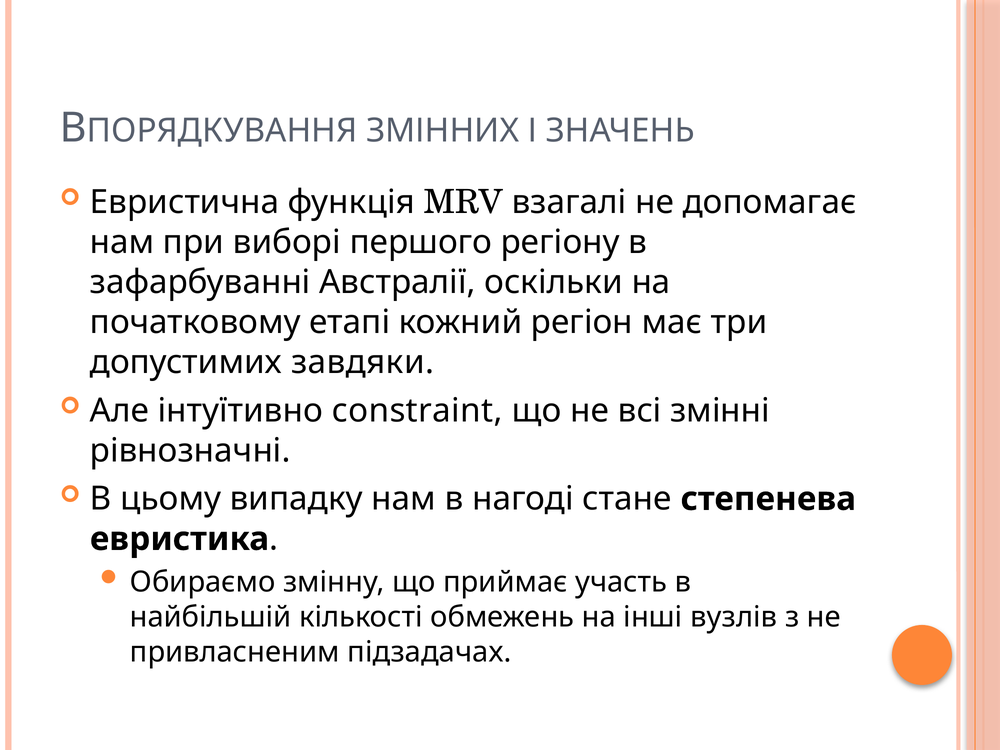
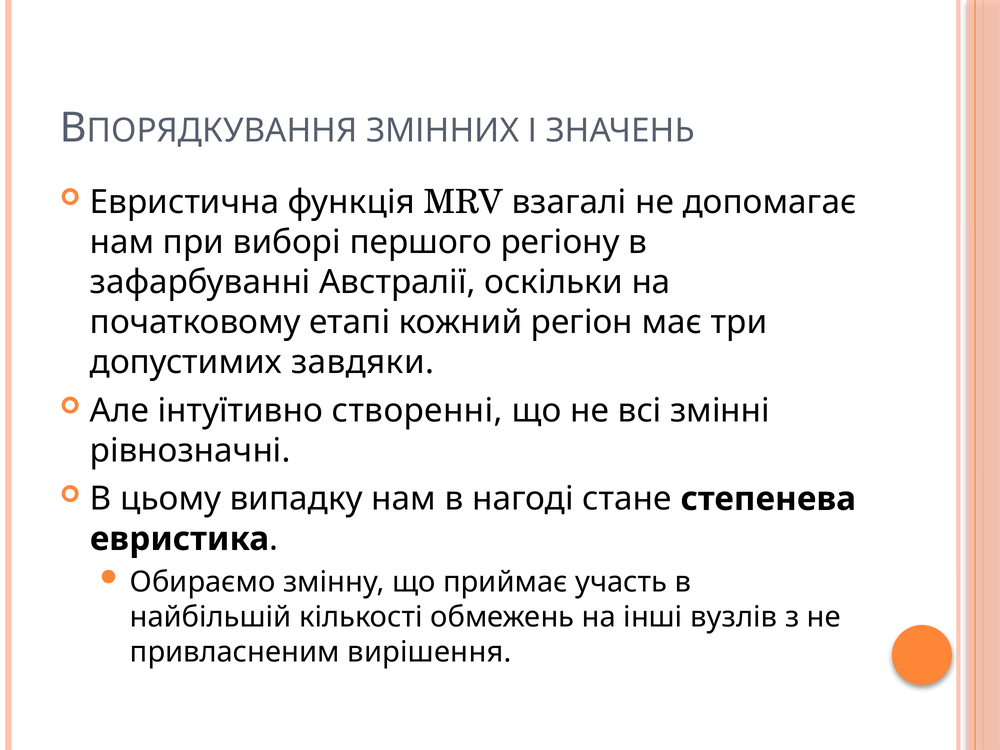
constraint: constraint -> створенні (417, 411)
підзадачах: підзадачах -> вирішення (429, 652)
